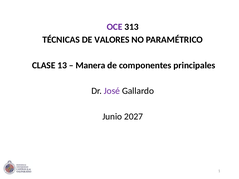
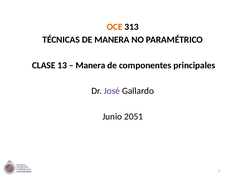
OCE colour: purple -> orange (115, 27)
DE VALORES: VALORES -> MANERA (112, 40)
2027: 2027 -> 2051 (134, 117)
